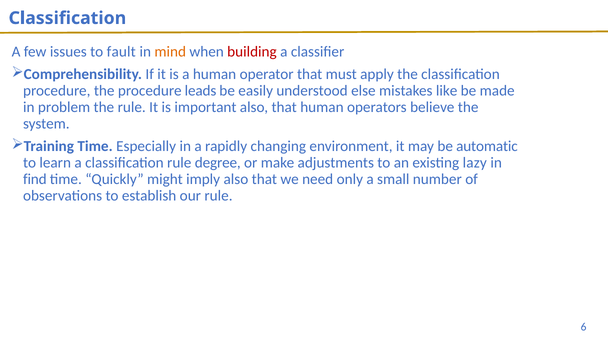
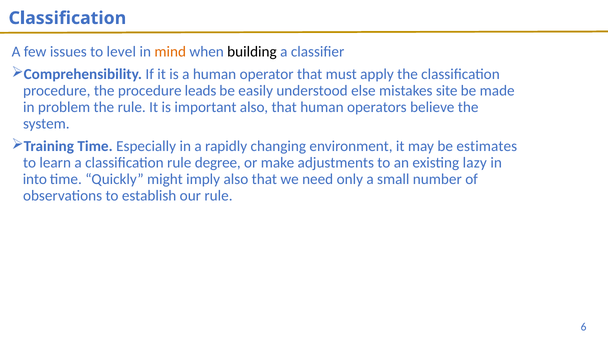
fault: fault -> level (121, 52)
building colour: red -> black (252, 52)
like: like -> site (447, 91)
automatic: automatic -> estimates (487, 146)
find: find -> into (35, 179)
